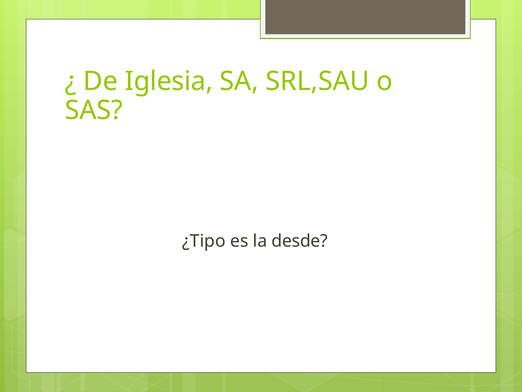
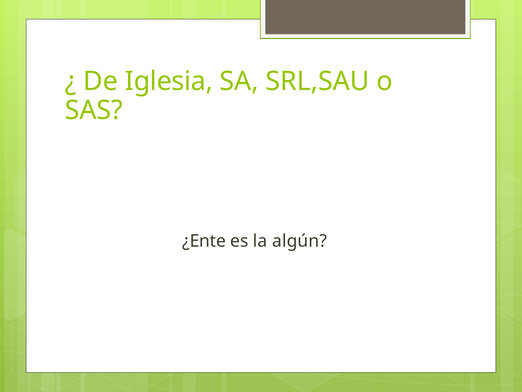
¿Tipo: ¿Tipo -> ¿Ente (204, 241)
desde: desde -> algún (300, 241)
